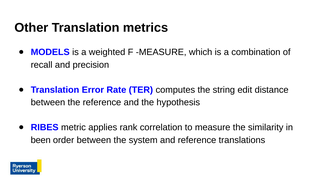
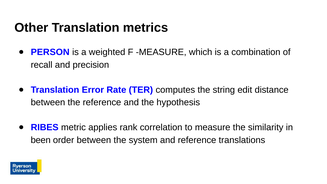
MODELS: MODELS -> PERSON (50, 52)
